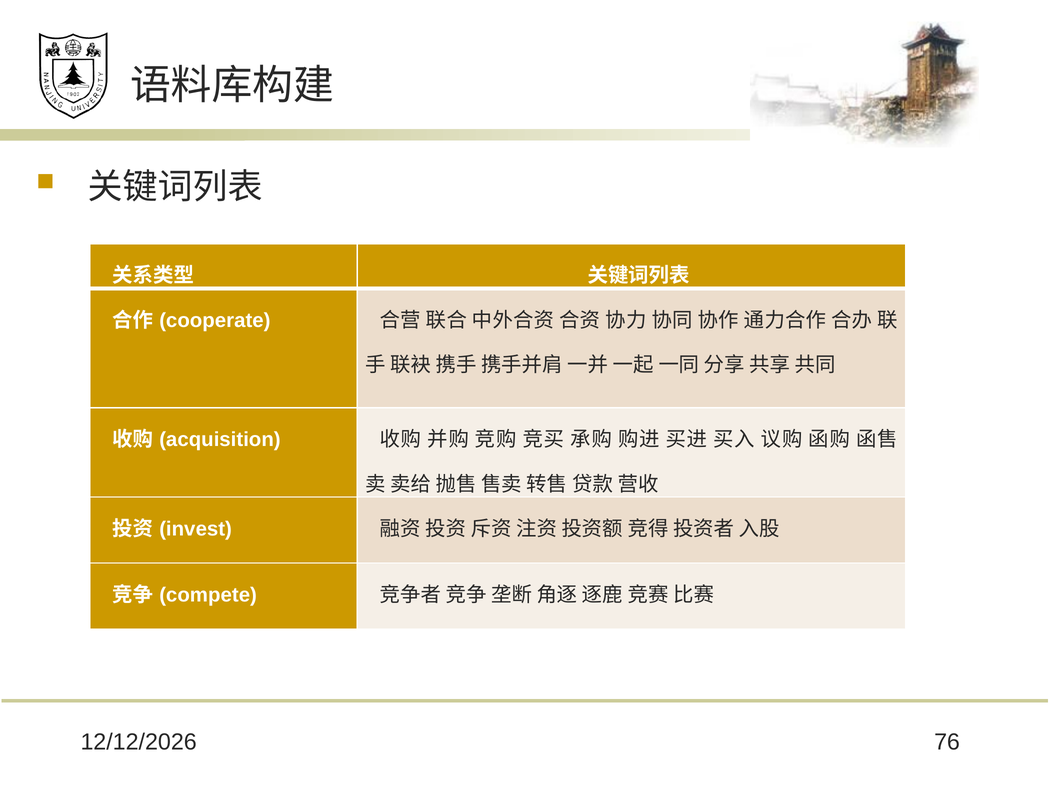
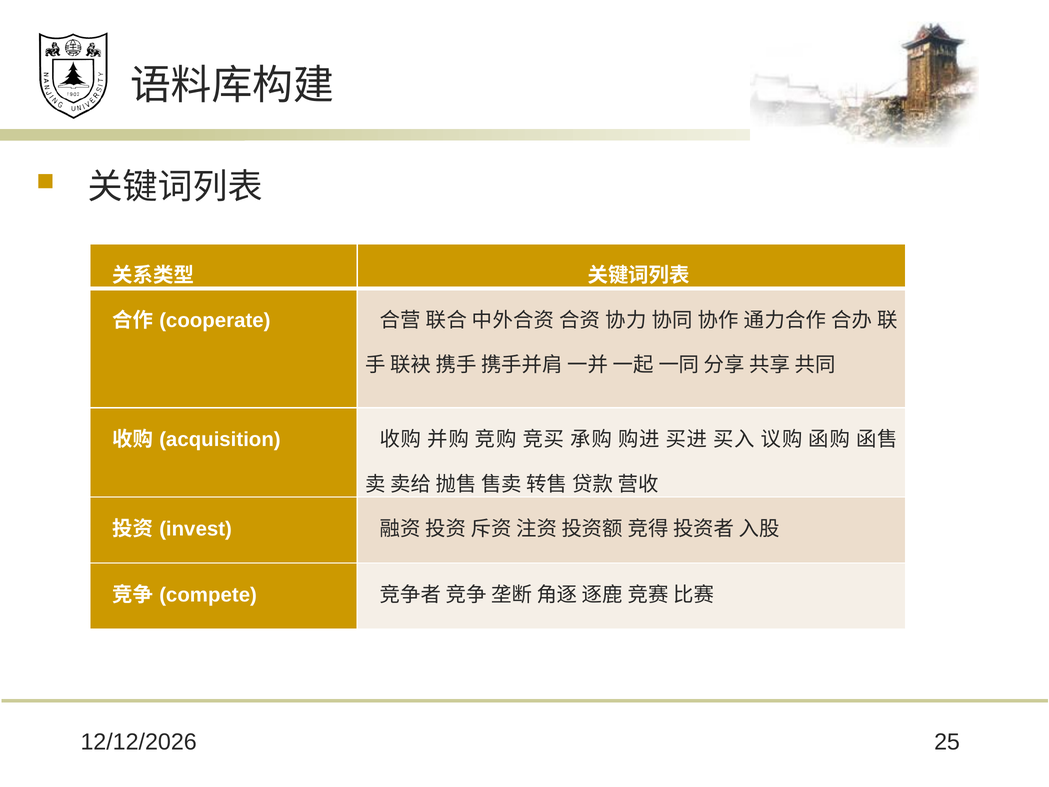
76: 76 -> 25 (947, 742)
